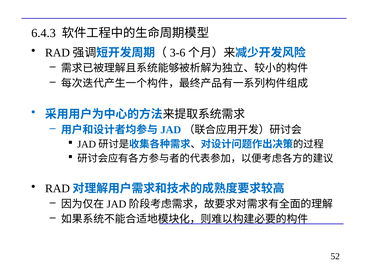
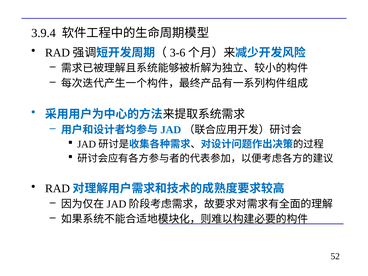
6.4.3: 6.4.3 -> 3.9.4 (44, 33)
